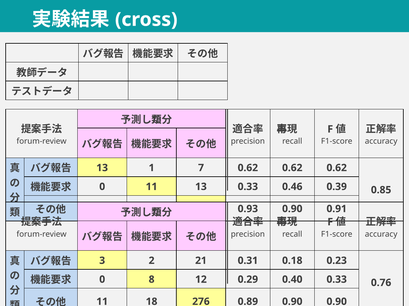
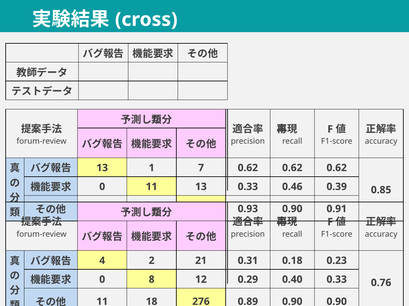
3: 3 -> 4 (102, 261)
